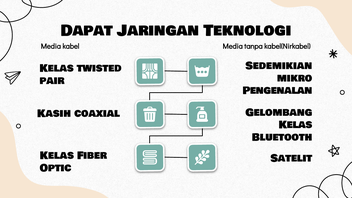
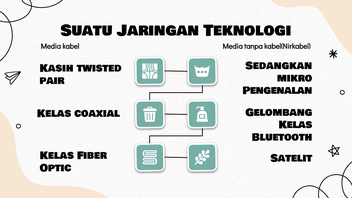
Dapat: Dapat -> Suatu (87, 31)
Sedemikian: Sedemikian -> Sedangkan (279, 66)
Kelas: Kelas -> Kasih (57, 69)
Kasih: Kasih -> Kelas (54, 114)
